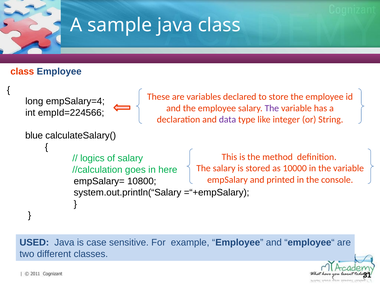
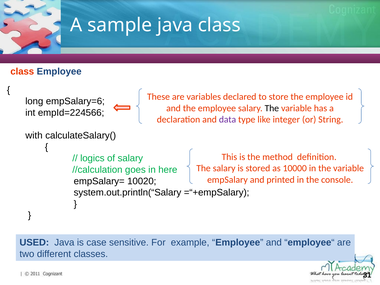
empSalary=4: empSalary=4 -> empSalary=6 (75, 101)
The colour: purple -> black (272, 108)
blue: blue -> with (34, 136)
10800: 10800 -> 10020 (142, 181)
